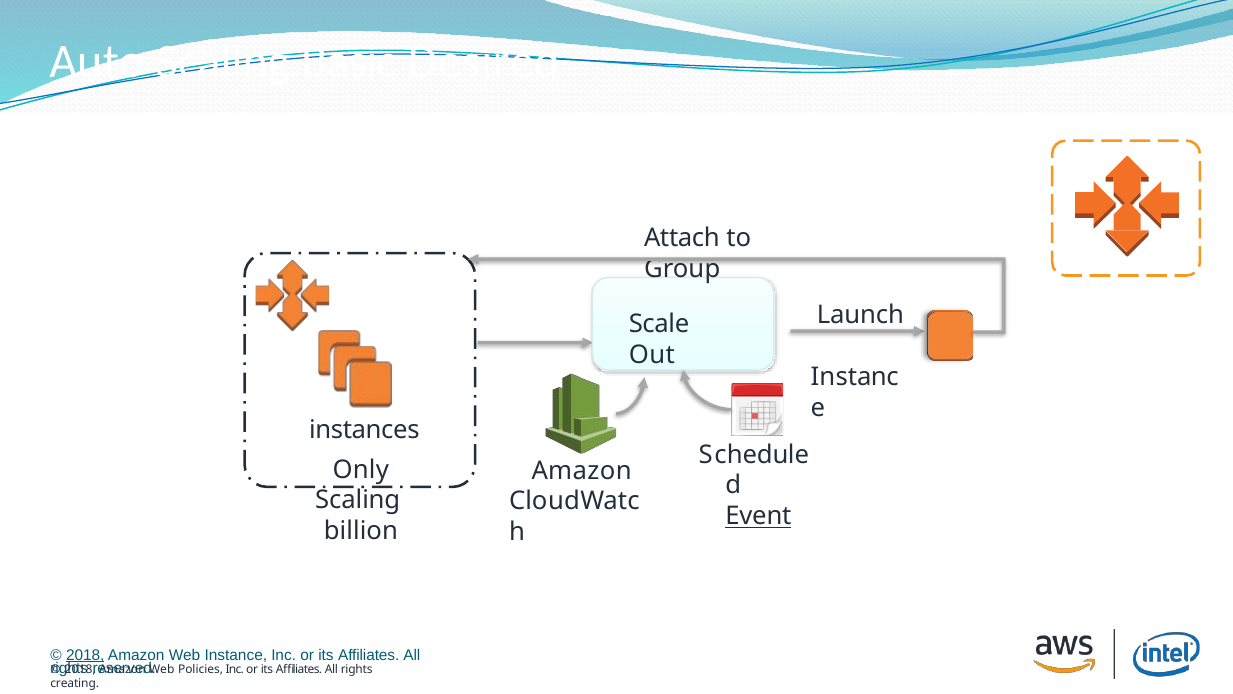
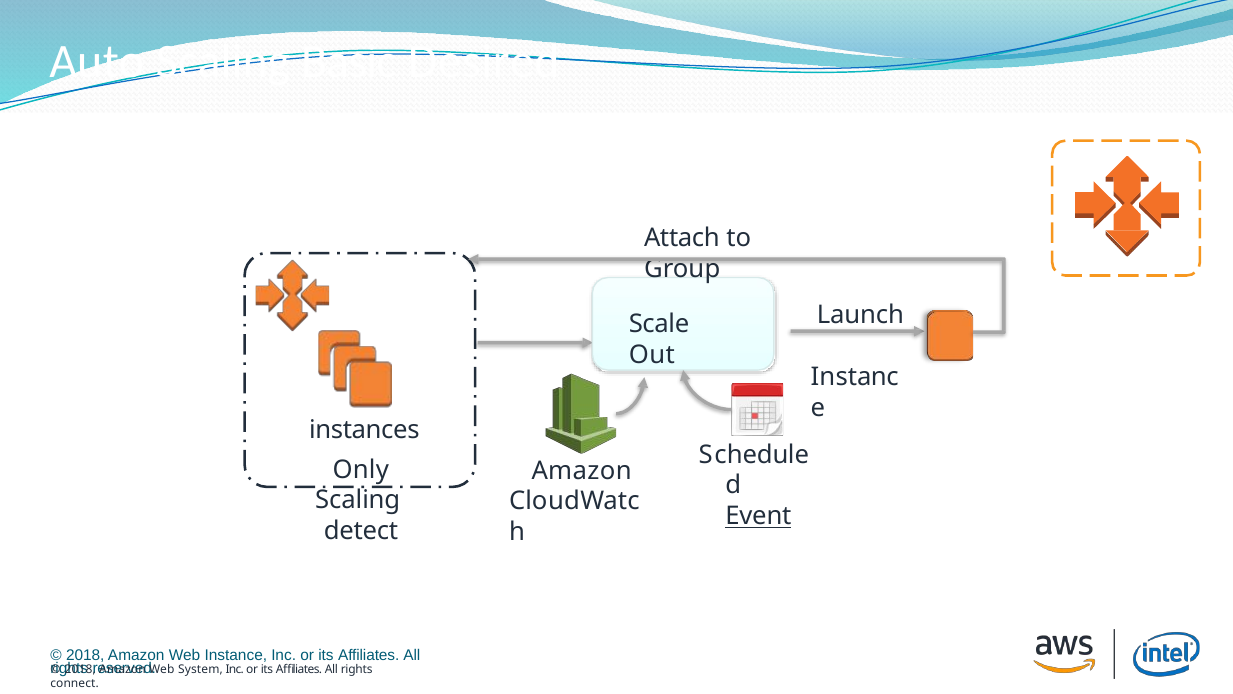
billion: billion -> detect (361, 531)
2018 underline: present -> none (85, 655)
Policies: Policies -> System (201, 669)
creating: creating -> connect (75, 683)
